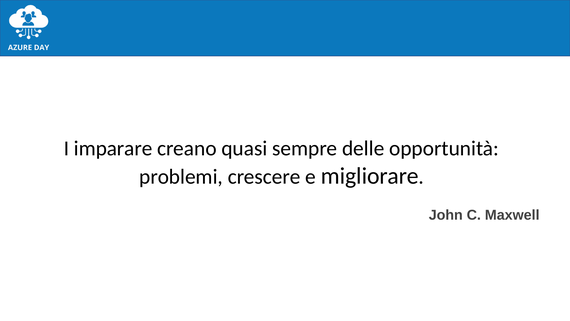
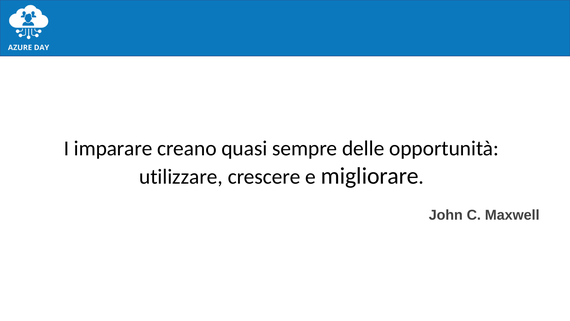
problemi: problemi -> utilizzare (181, 176)
